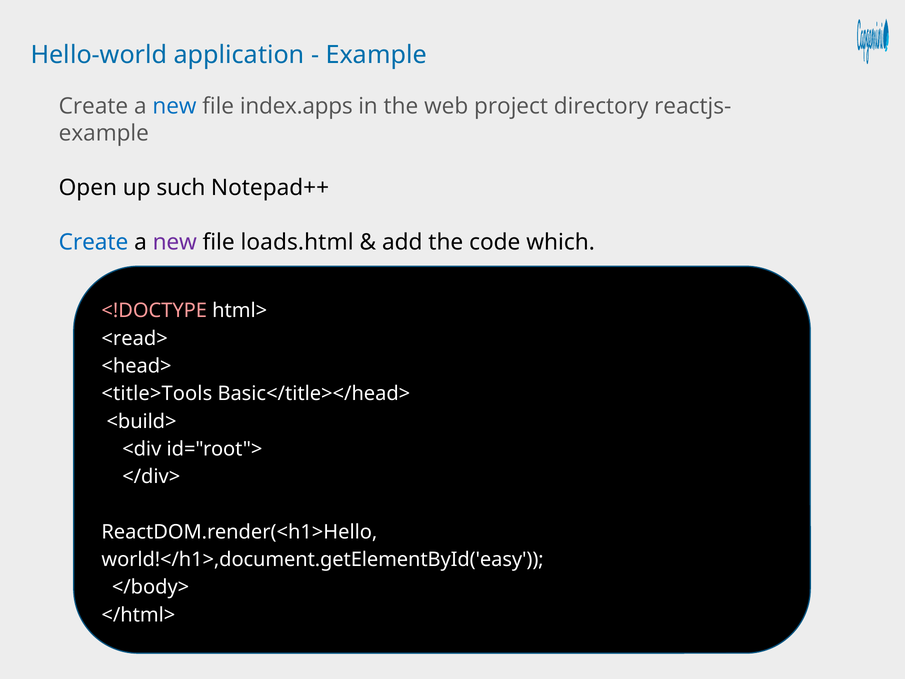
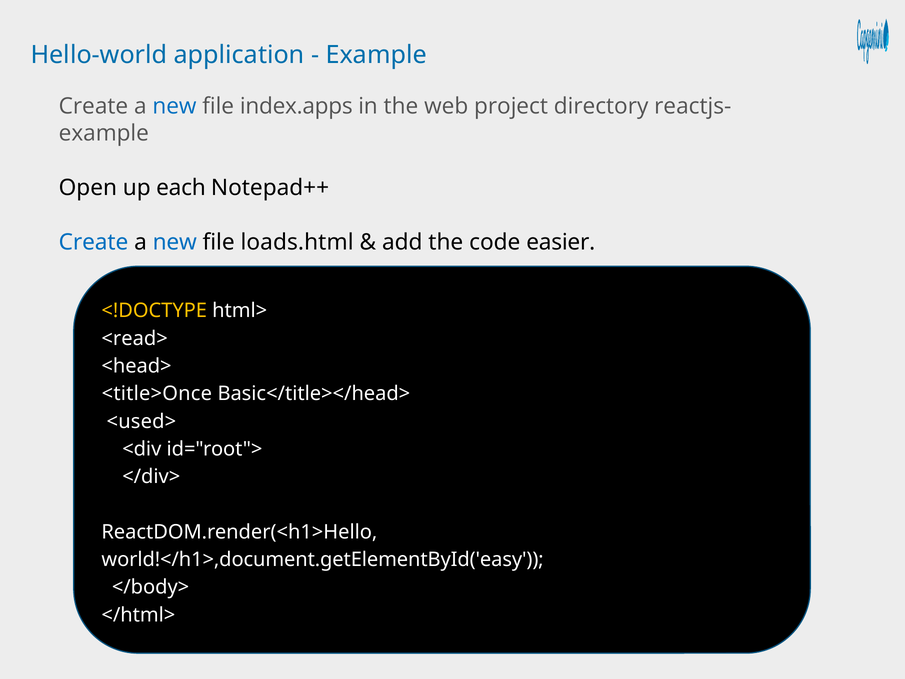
such: such -> each (181, 188)
new colour: purple -> blue (175, 242)
which: which -> easier (561, 242)
<!DOCTYPE colour: pink -> yellow (154, 311)
<title>Tools: <title>Tools -> <title>Once (157, 394)
<build>: <build> -> <used> (141, 421)
